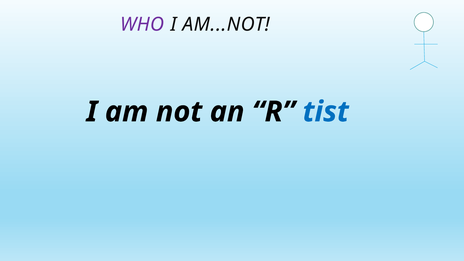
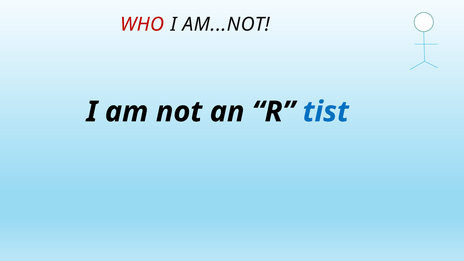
WHO colour: purple -> red (142, 24)
